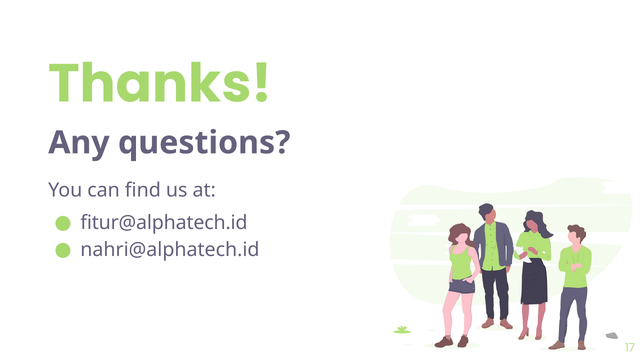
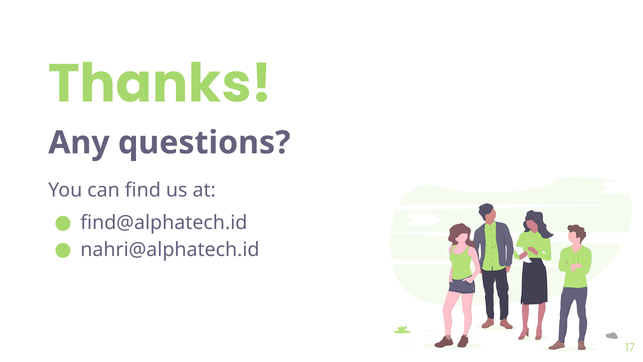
fitur@alphatech.id: fitur@alphatech.id -> find@alphatech.id (164, 222)
